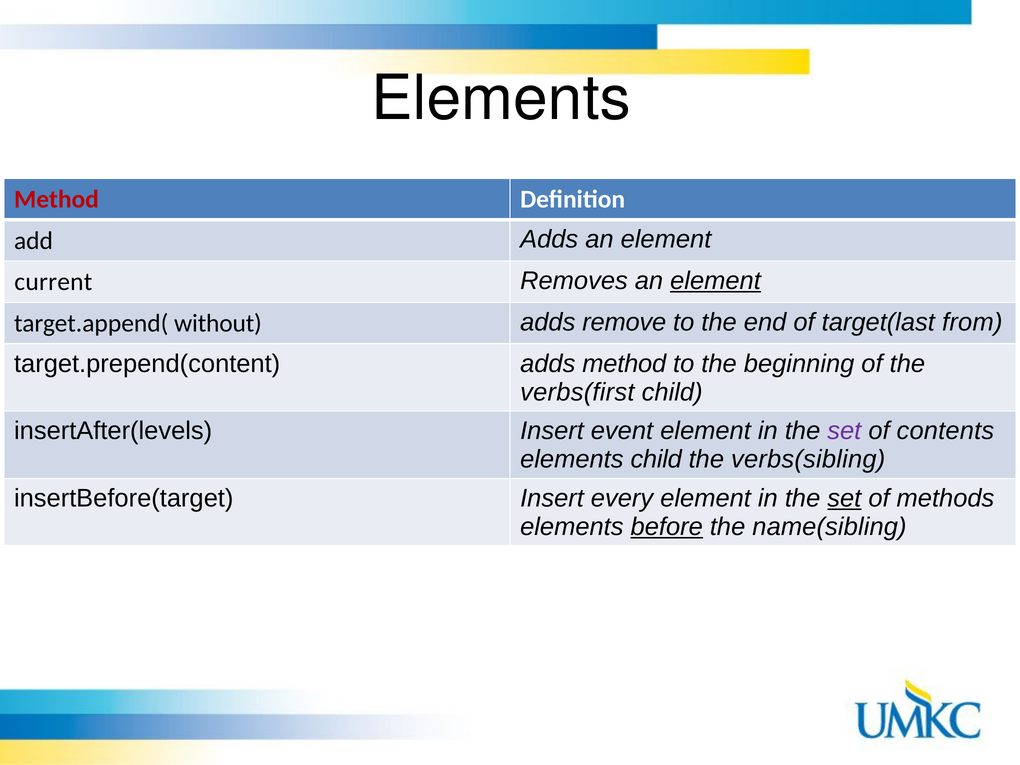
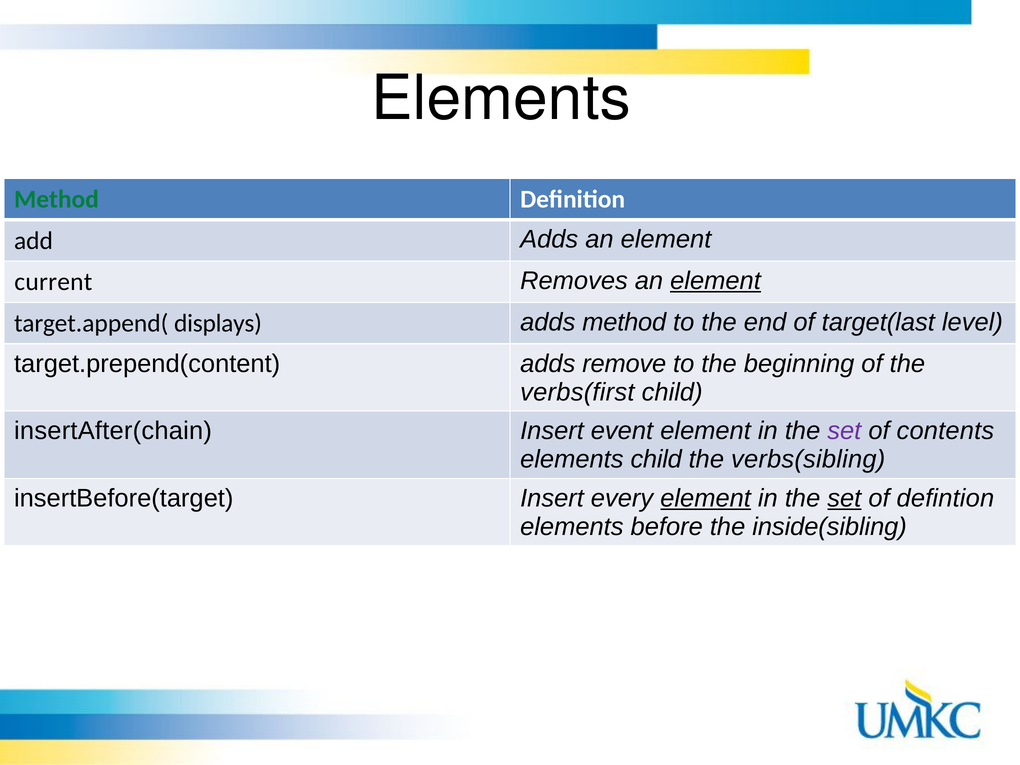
Method colour: red -> green (56, 199)
without: without -> displays (218, 323)
adds remove: remove -> method (624, 322)
from: from -> level (972, 322)
adds method: method -> remove (624, 364)
insertAfter(levels: insertAfter(levels -> insertAfter(chain (113, 431)
element underline: none -> present (706, 498)
methods: methods -> defintion (945, 498)
before underline: present -> none (667, 527)
name(sibling: name(sibling -> inside(sibling (830, 527)
